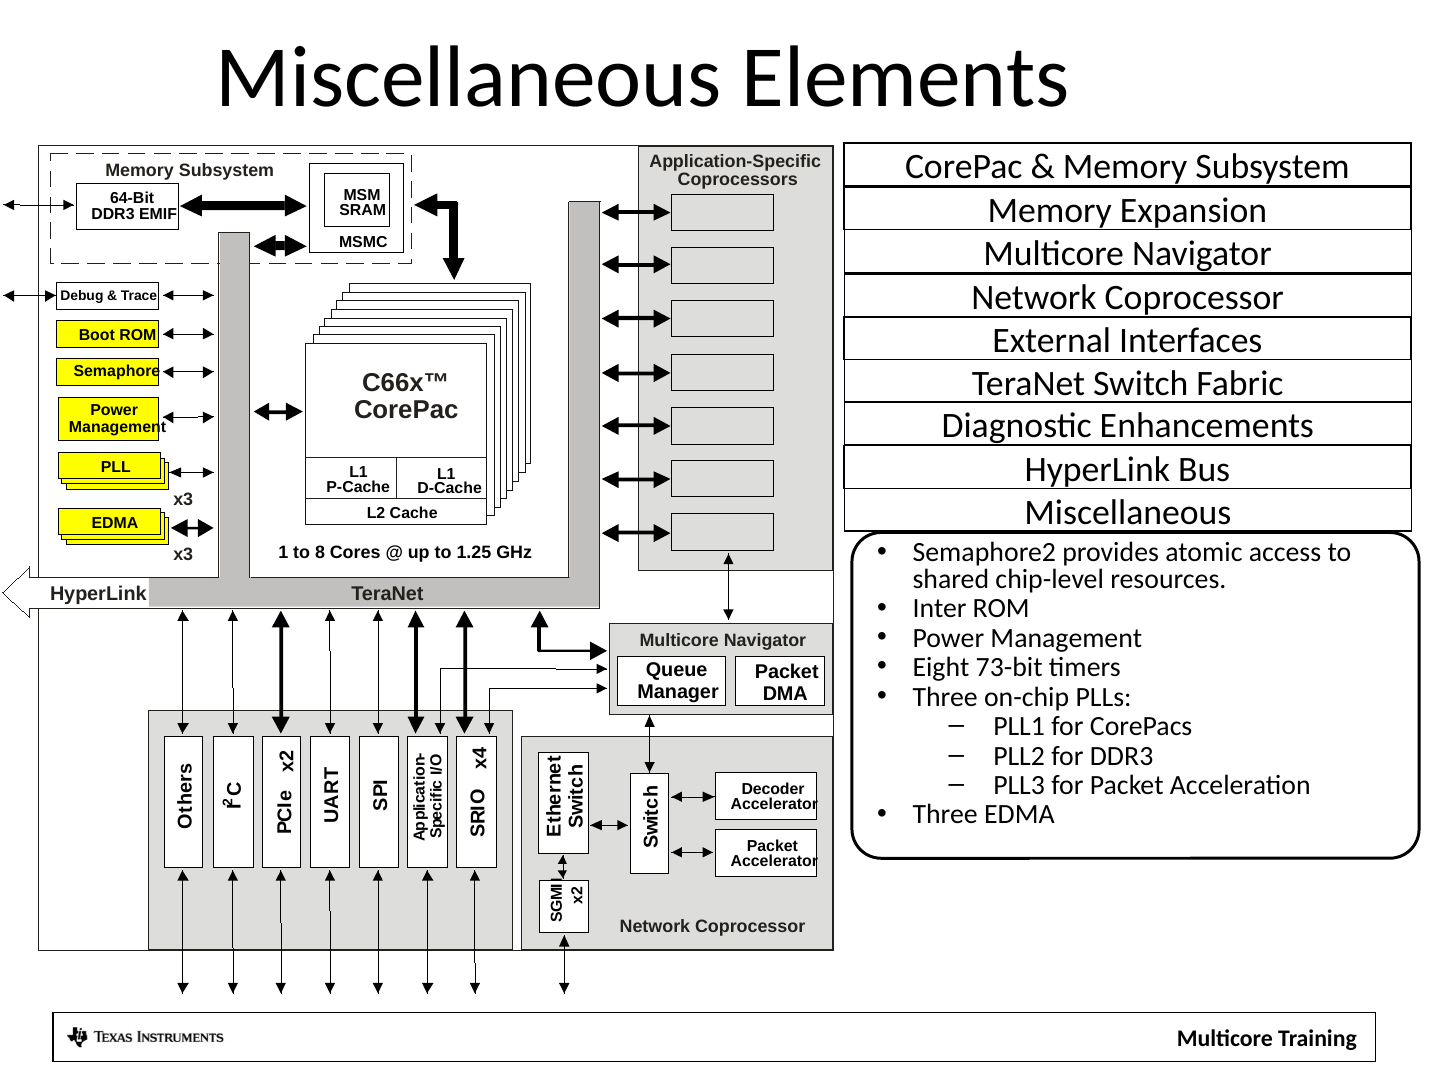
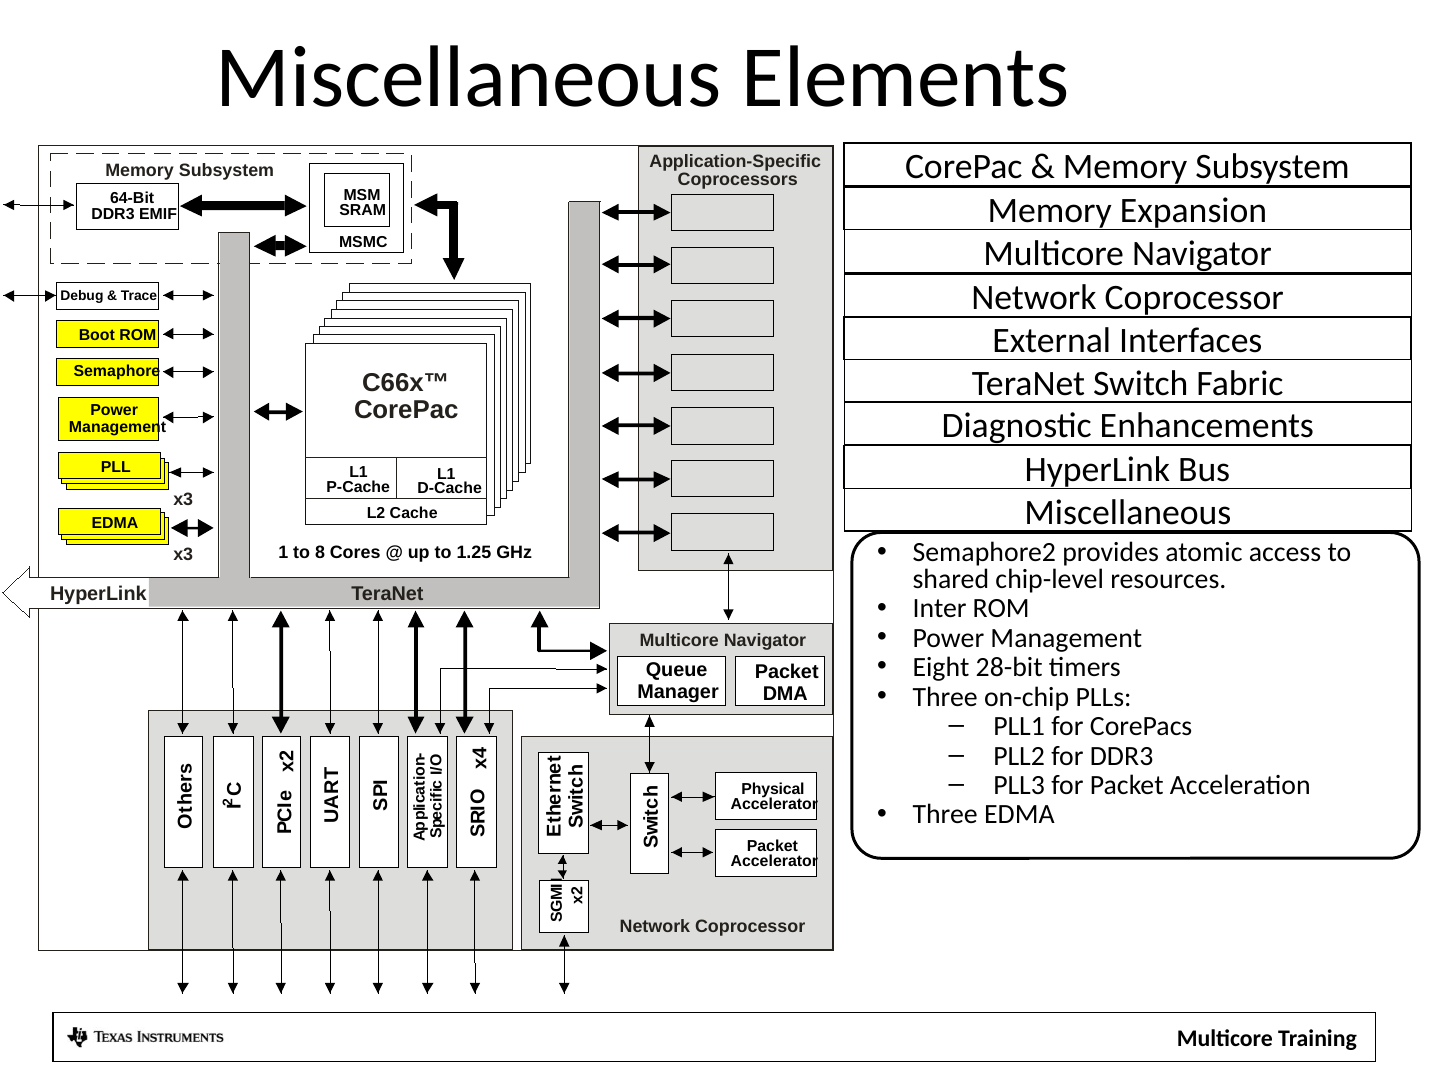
73-bit: 73-bit -> 28-bit (1009, 667)
Decoder: Decoder -> Physical (773, 789)
